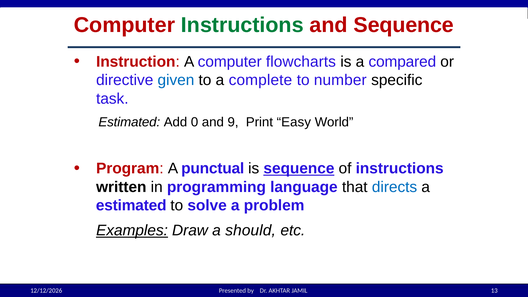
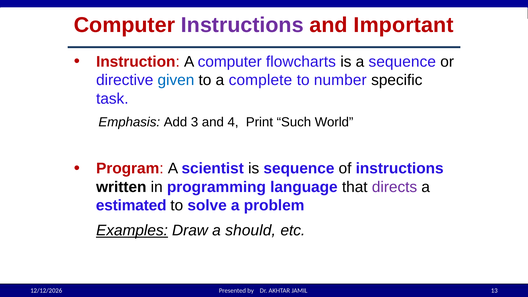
Instructions colour: green -> purple (242, 25)
and Sequence: Sequence -> Important (404, 25)
a compared: compared -> sequence (402, 62)
Estimated: Estimated -> Emphasis (129, 122)
0: 0 -> 3 (195, 122)
9: 9 -> 4 (233, 122)
Easy: Easy -> Such (294, 122)
punctual: punctual -> scientist (213, 169)
sequence underline: present -> none (299, 169)
directs colour: blue -> purple (395, 187)
